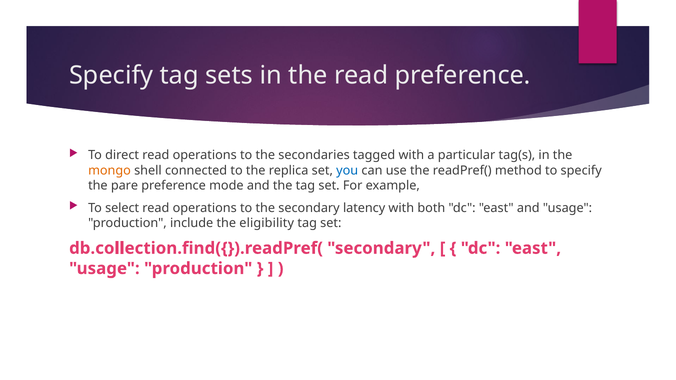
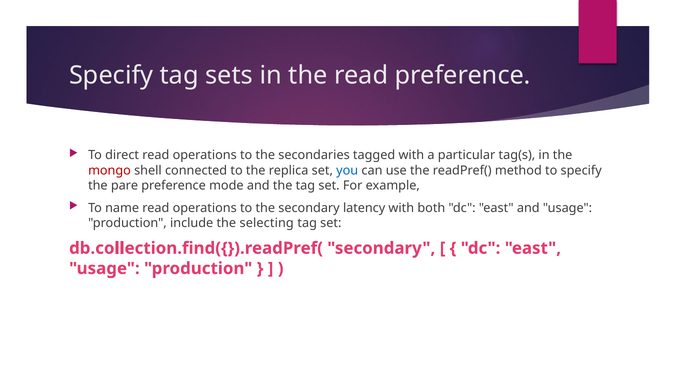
mongo colour: orange -> red (109, 171)
select: select -> name (122, 208)
eligibility: eligibility -> selecting (267, 223)
